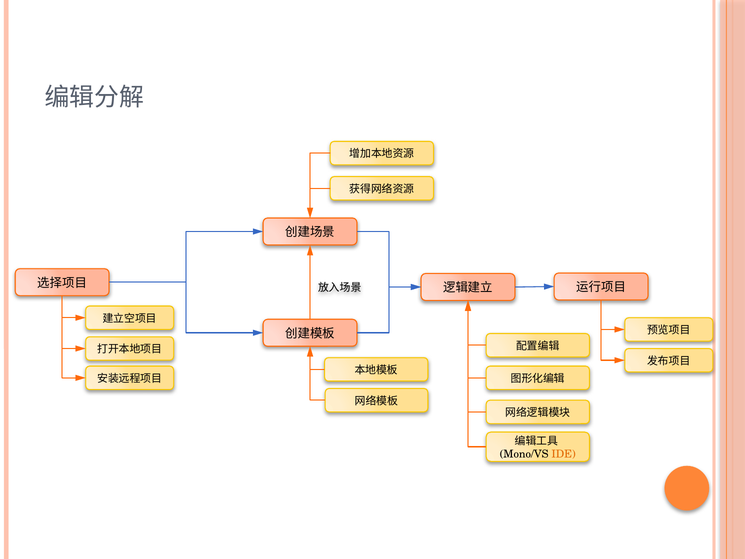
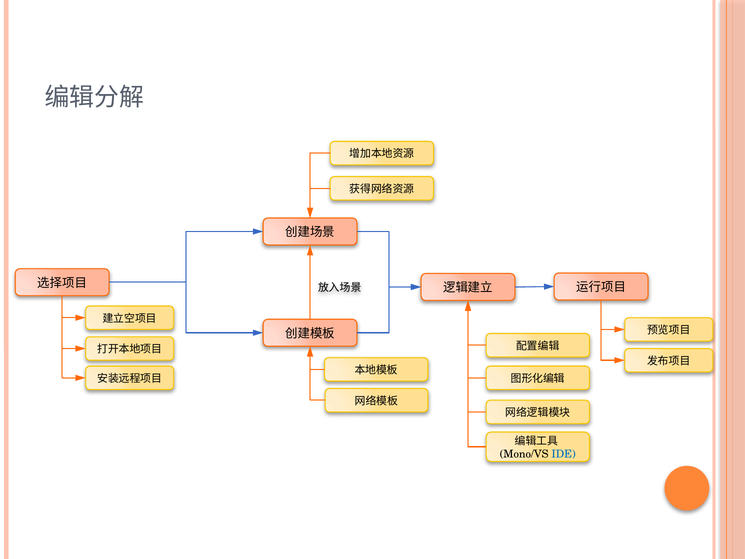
IDE colour: orange -> blue (564, 454)
